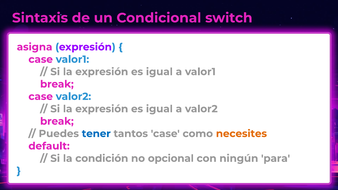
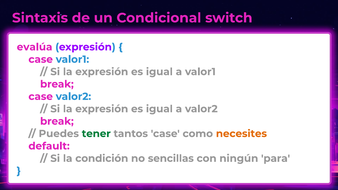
asigna: asigna -> evalúa (35, 47)
tener colour: blue -> green (96, 134)
opcional: opcional -> sencillas (171, 159)
